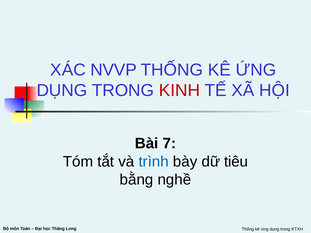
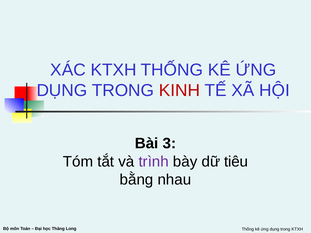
XÁC NVVP: NVVP -> KTXH (114, 70)
7: 7 -> 3 (169, 144)
trình colour: blue -> purple (154, 162)
nghề: nghề -> nhau (174, 180)
